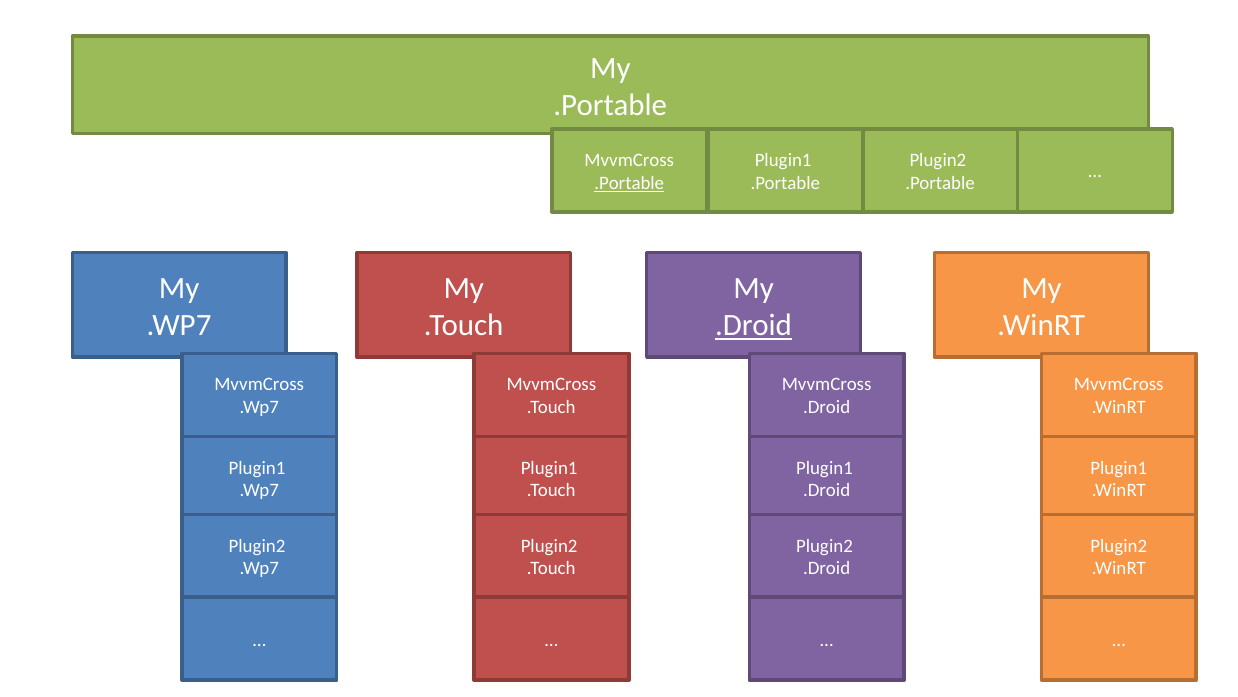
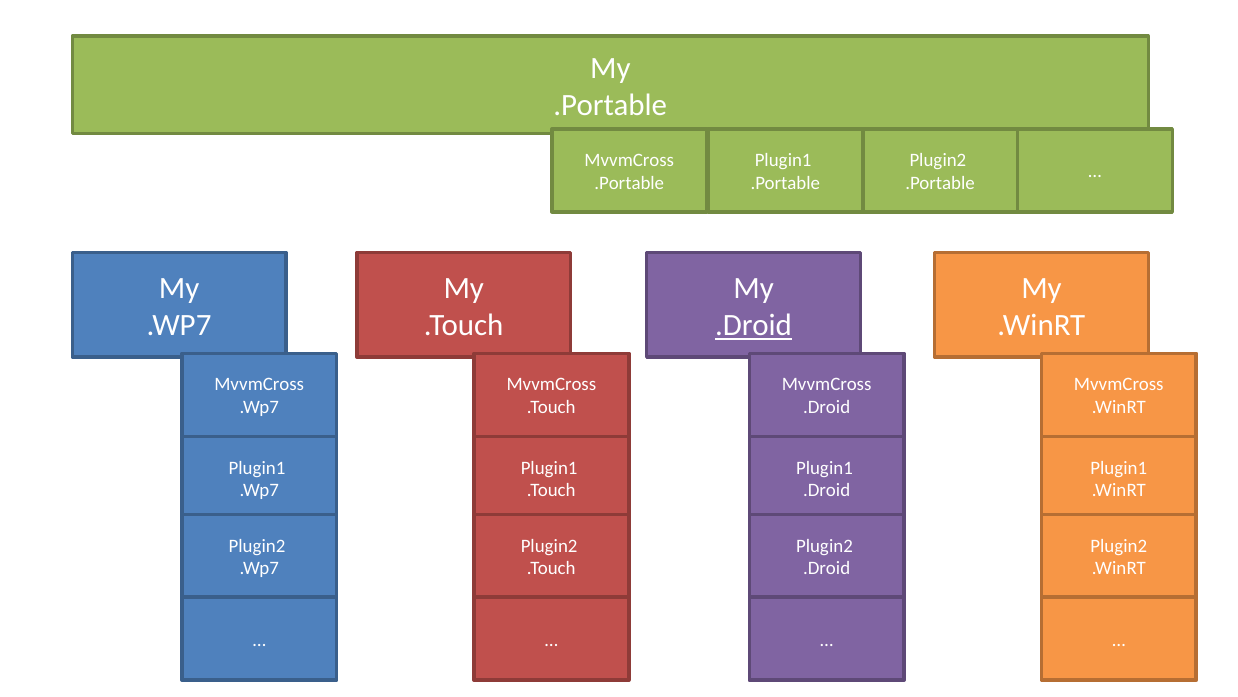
.Portable underline: present -> none (629, 183)
